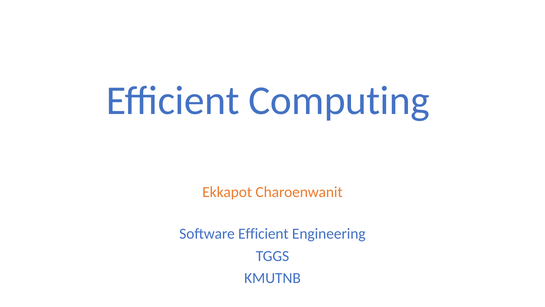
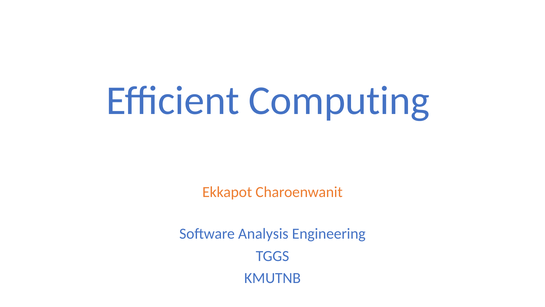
Software Efficient: Efficient -> Analysis (263, 233)
